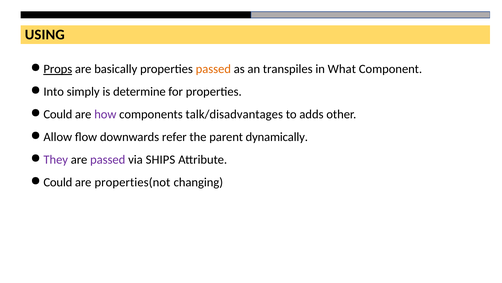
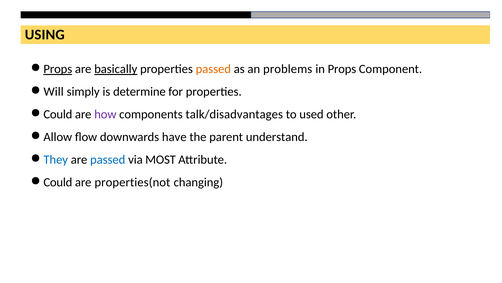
basically underline: none -> present (116, 69)
transpiles: transpiles -> problems (288, 69)
in What: What -> Props (342, 69)
Into: Into -> Will (54, 92)
adds: adds -> used (311, 114)
refer: refer -> have (174, 137)
dynamically: dynamically -> understand (277, 137)
They colour: purple -> blue (56, 159)
passed colour: purple -> blue (108, 159)
SHIPS: SHIPS -> MOST (161, 159)
